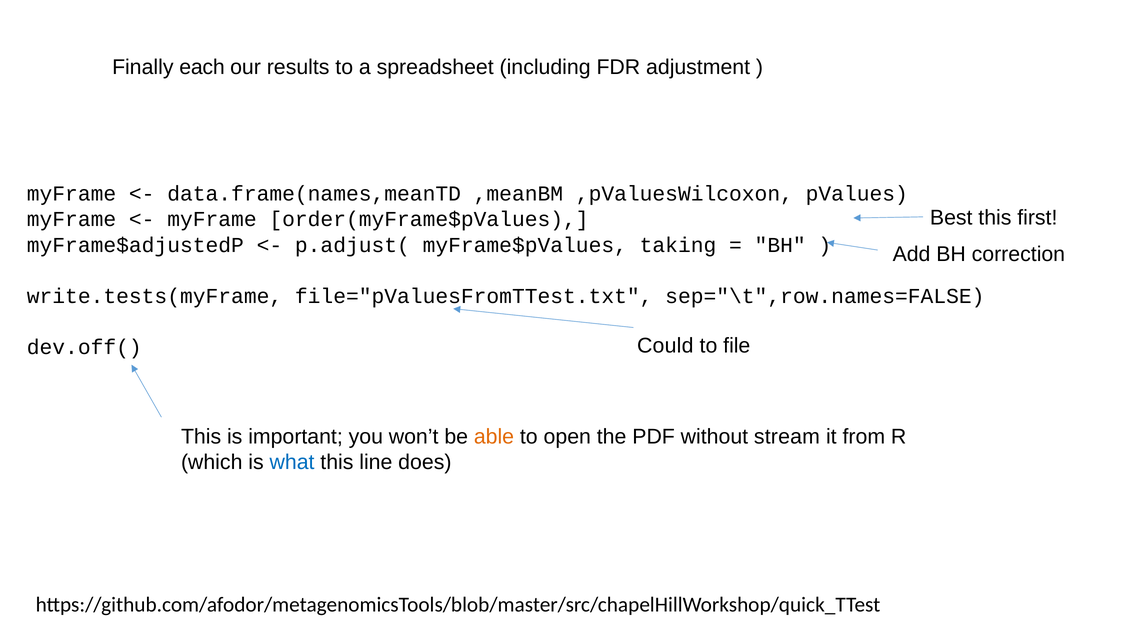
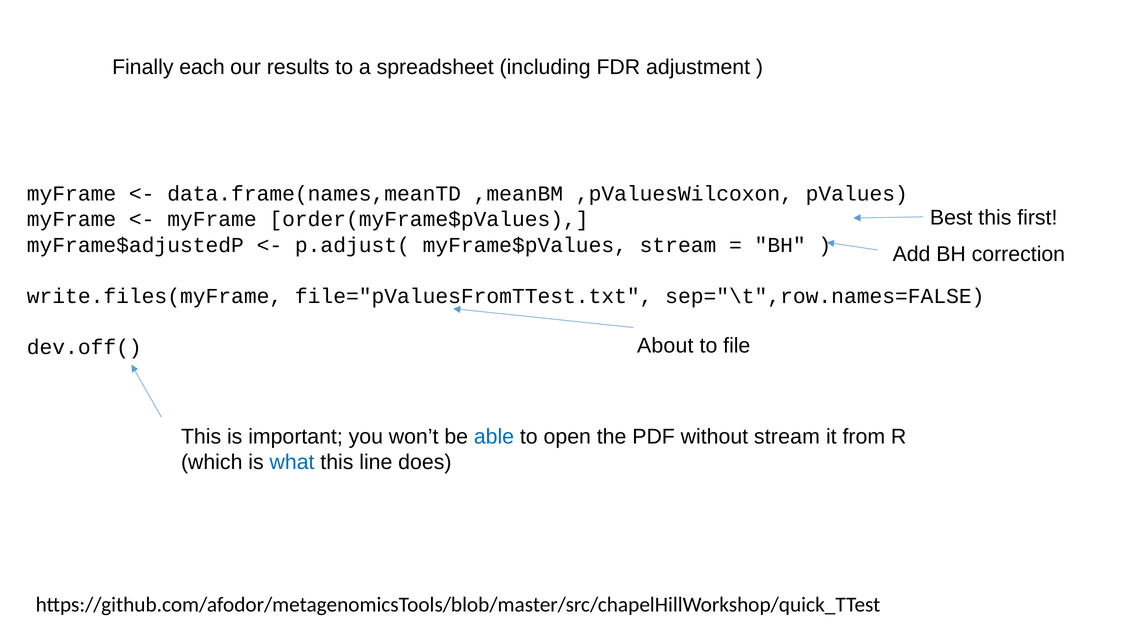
myFrame$pValues taking: taking -> stream (678, 245)
write.tests(myFrame: write.tests(myFrame -> write.files(myFrame (154, 296)
Could: Could -> About (665, 346)
able colour: orange -> blue (494, 436)
